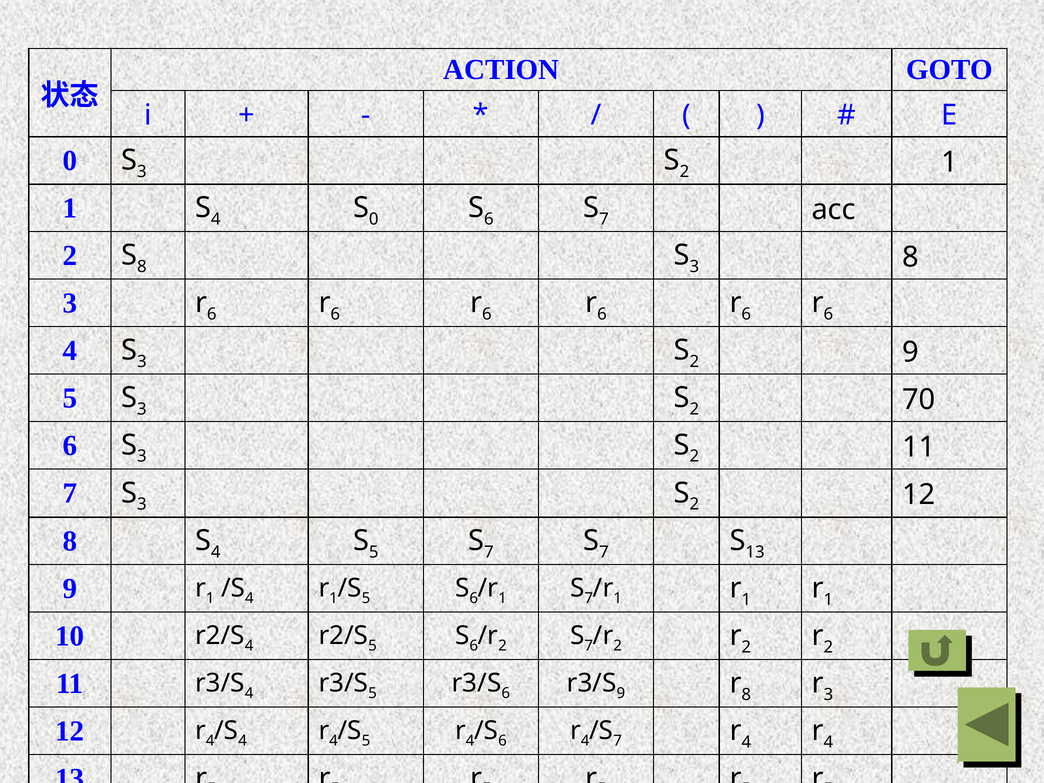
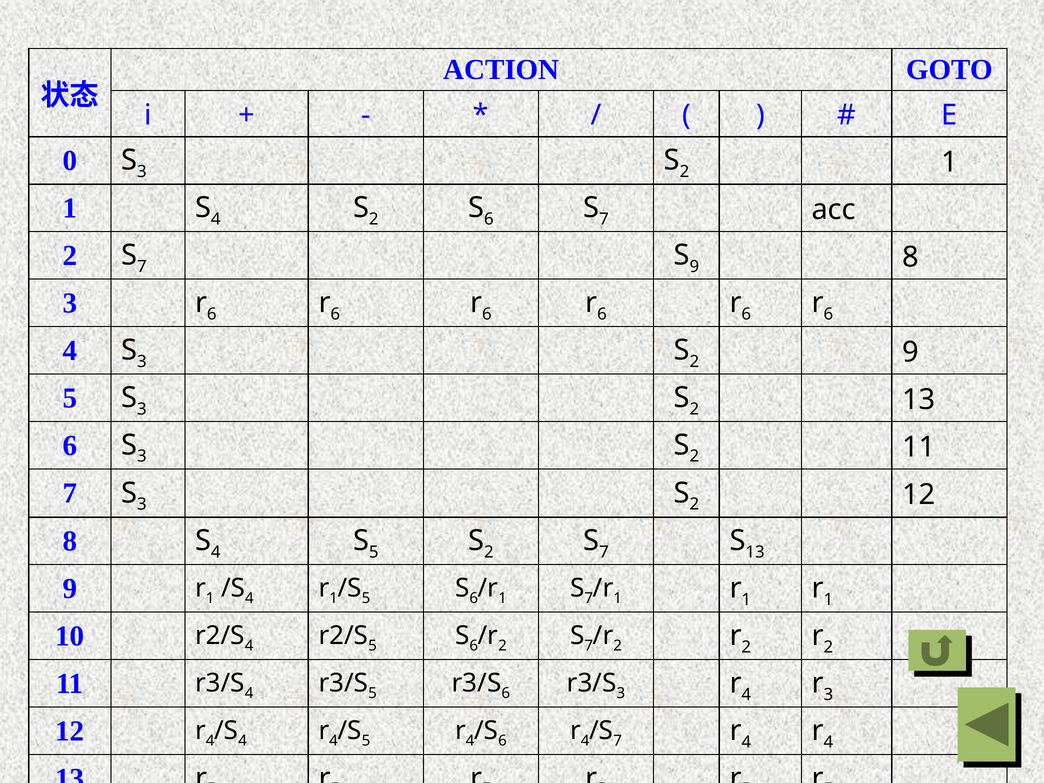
0: 0 -> 2 (374, 219)
8: 8 -> 7 (142, 267)
3: 3 -> 9 (694, 267)
2 70: 70 -> 13 (919, 400)
7: 7 -> 2 (489, 552)
9: 9 -> 3 (621, 693)
8: 8 -> 4 (746, 695)
